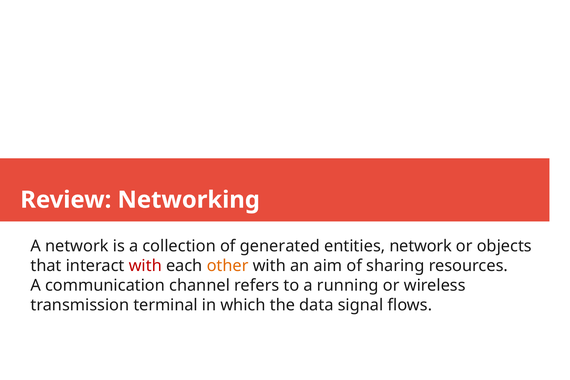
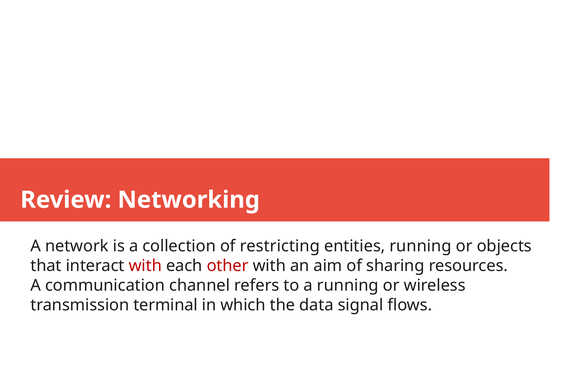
generated: generated -> restricting (280, 246)
entities network: network -> running (421, 246)
other colour: orange -> red (228, 266)
